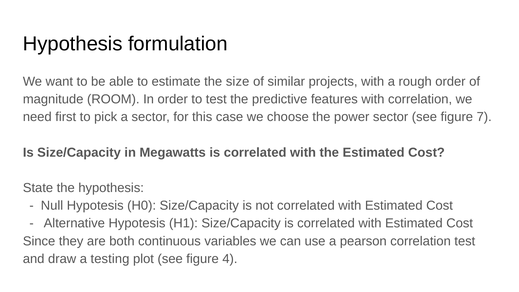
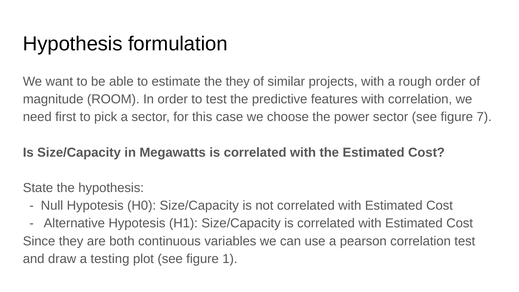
the size: size -> they (238, 81)
4: 4 -> 1 (230, 259)
